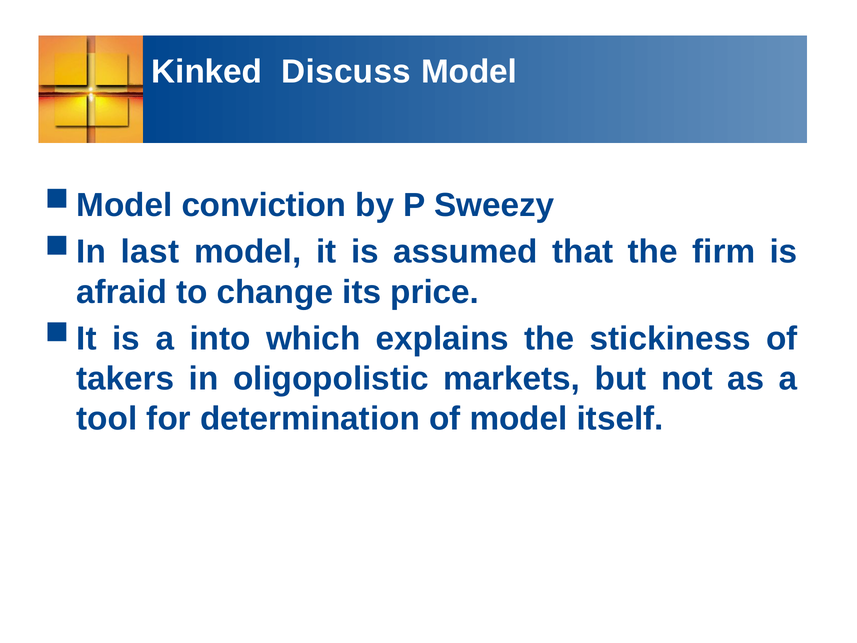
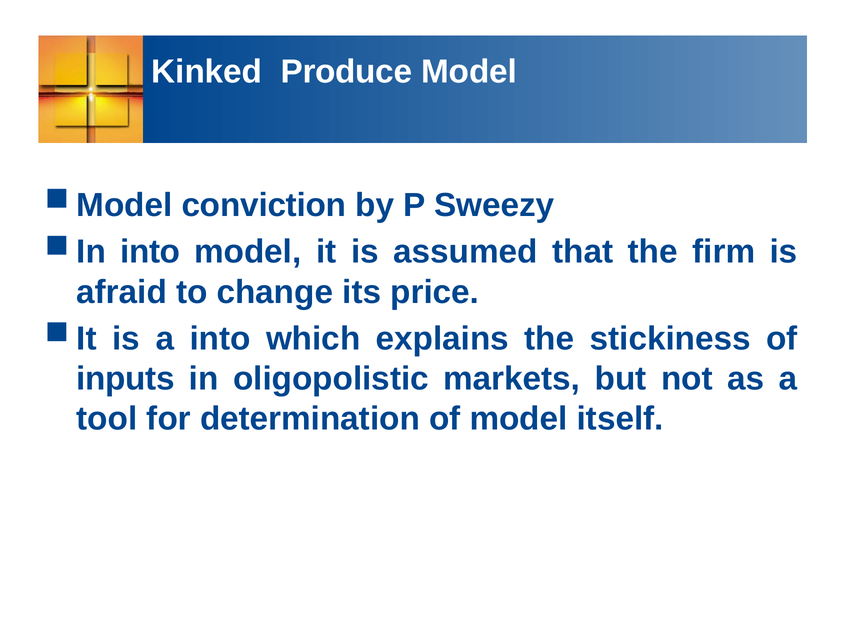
Discuss: Discuss -> Produce (346, 72)
last: last -> into (150, 252)
takers: takers -> inputs (126, 379)
